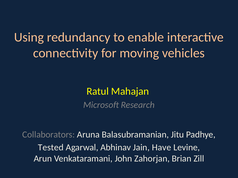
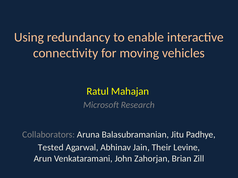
Have: Have -> Their (162, 148)
